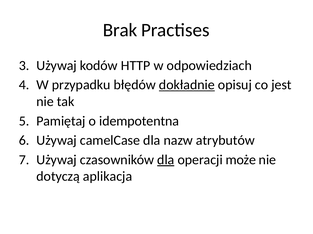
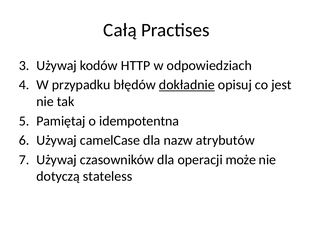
Brak: Brak -> Całą (120, 30)
dla underline: present -> none (166, 160)
aplikacja: aplikacja -> stateless (108, 177)
